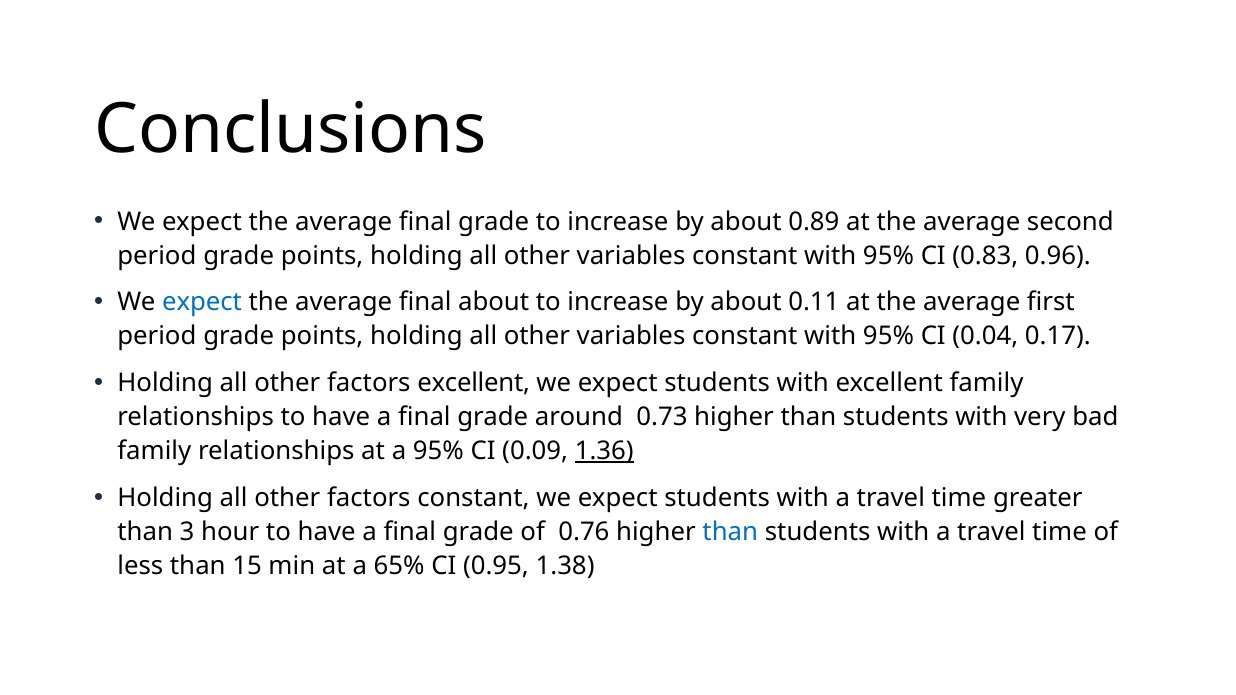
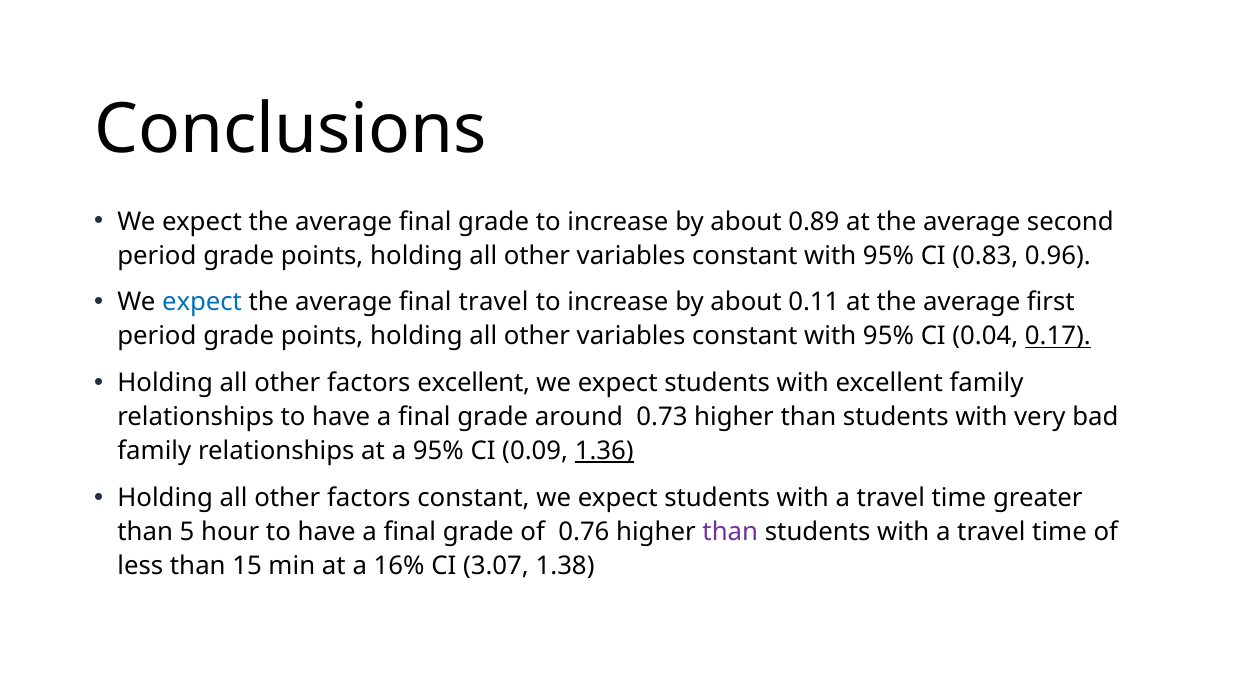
final about: about -> travel (494, 303)
0.17 underline: none -> present (1058, 337)
3: 3 -> 5 (187, 532)
than colour: blue -> purple (730, 532)
65%: 65% -> 16% (399, 566)
0.95: 0.95 -> 3.07 (496, 566)
